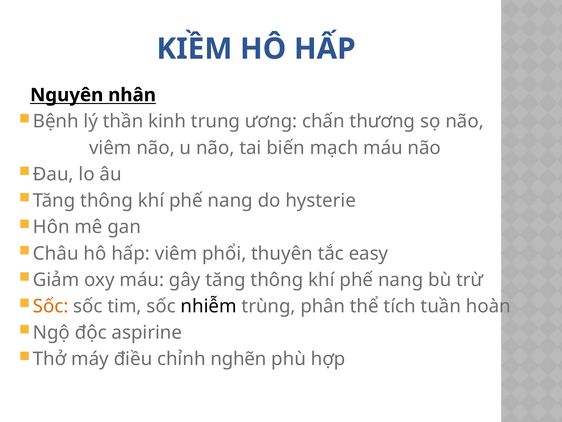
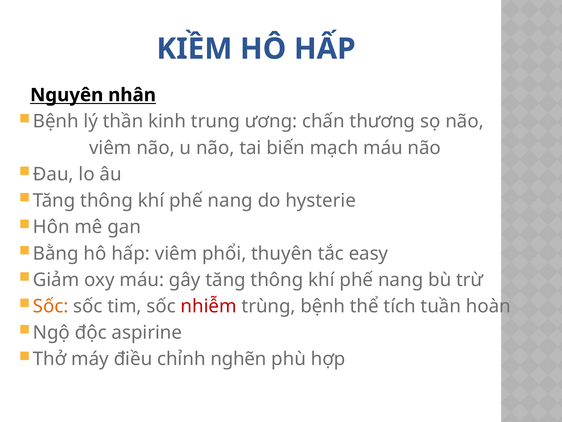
Châu: Châu -> Bằng (56, 253)
nhiễm colour: black -> red (209, 306)
trùng phân: phân -> bệnh (323, 306)
